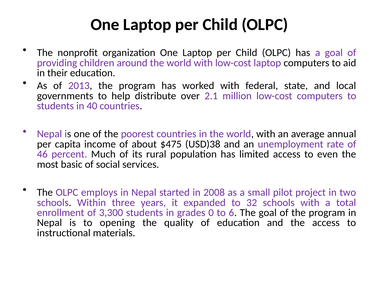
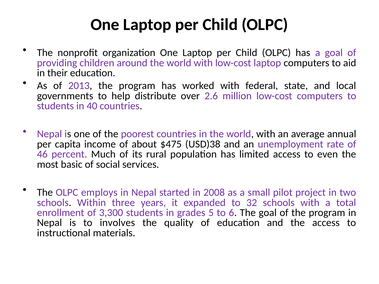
2.1: 2.1 -> 2.6 (211, 96)
0: 0 -> 5 (211, 213)
opening: opening -> involves (117, 223)
